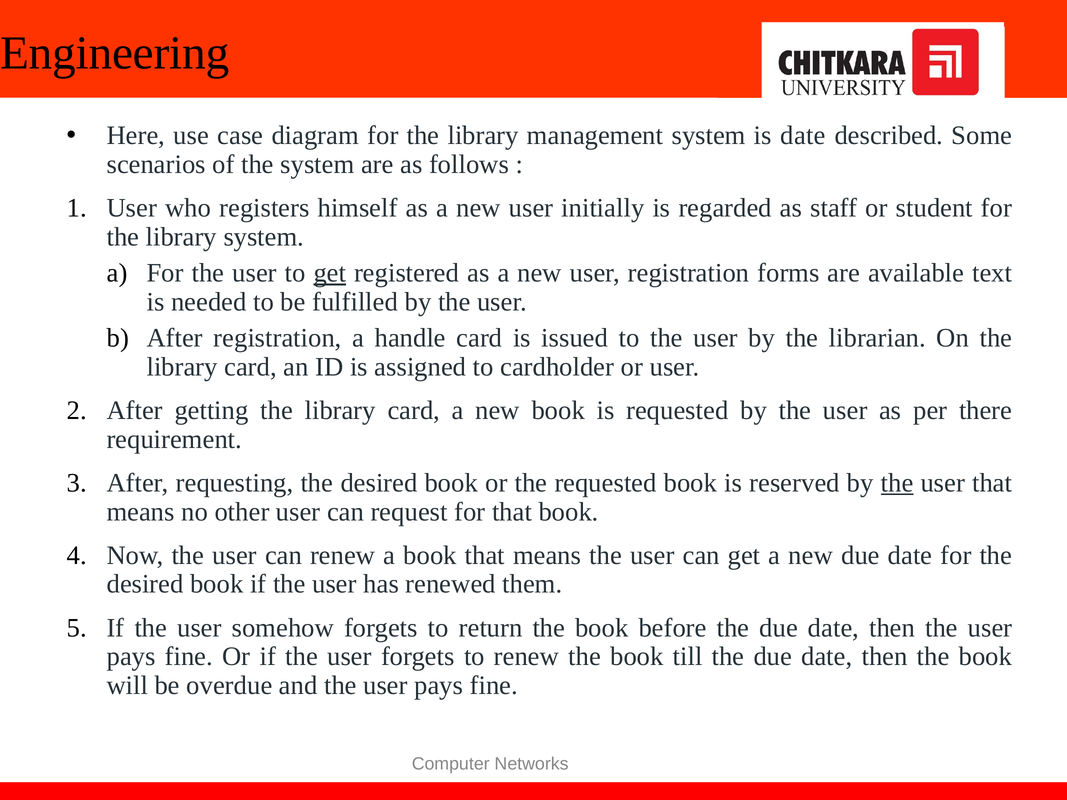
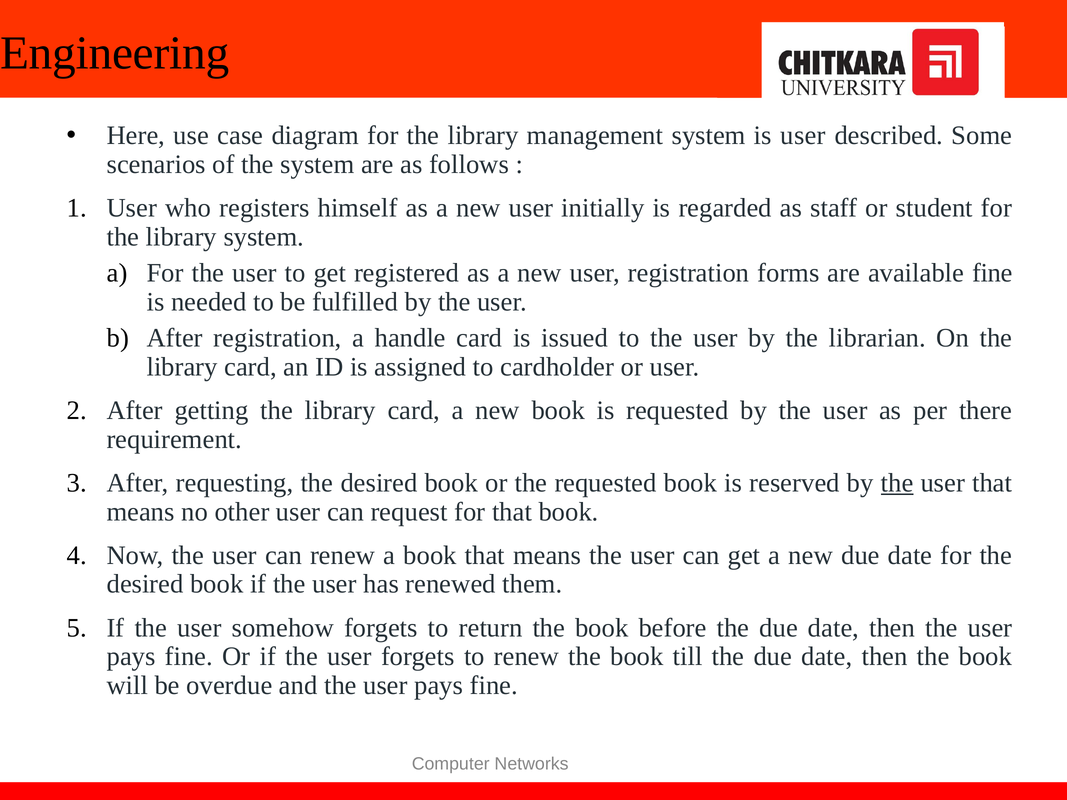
is date: date -> user (803, 136)
get underline: present -> none (330, 273)
available text: text -> fine (992, 273)
